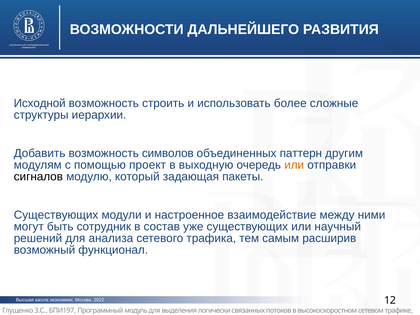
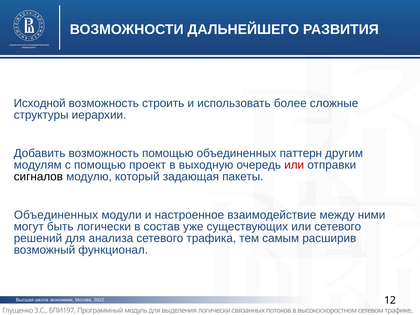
возможность символов: символов -> помощью (168, 153)
или colour: orange -> red (294, 165)
Существующих: Существующих -> Объединенных (56, 215)
быть сотрудник: сотрудник -> логически (104, 227)
или научный: научный -> сетевого (338, 227)
